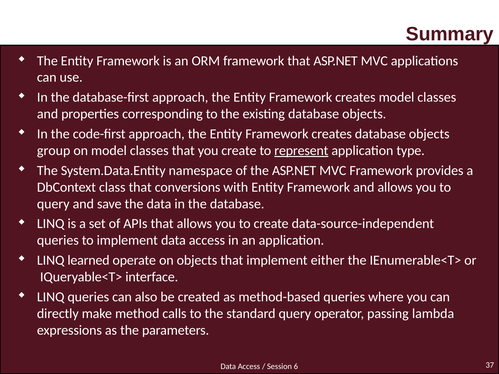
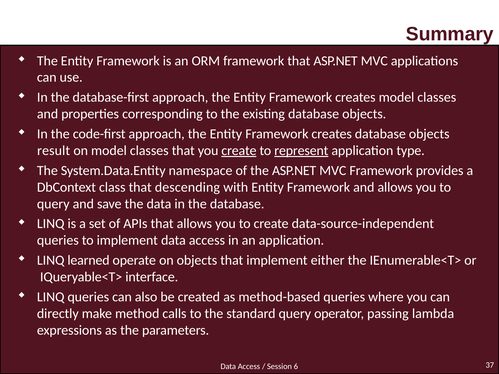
group: group -> result (54, 151)
create underline: none -> present (239, 151)
conversions: conversions -> descending (187, 187)
